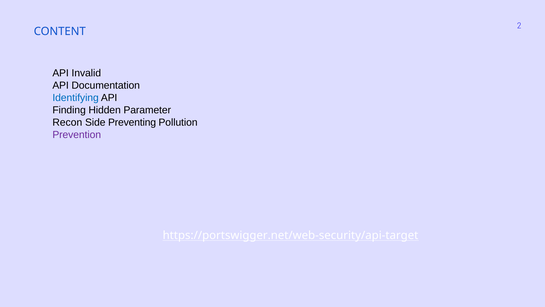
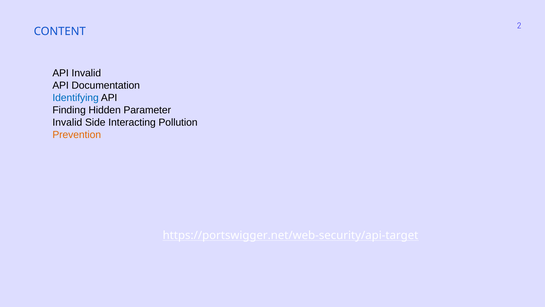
Recon: Recon -> Invalid (67, 122)
Preventing: Preventing -> Interacting (132, 122)
Prevention colour: purple -> orange (77, 134)
